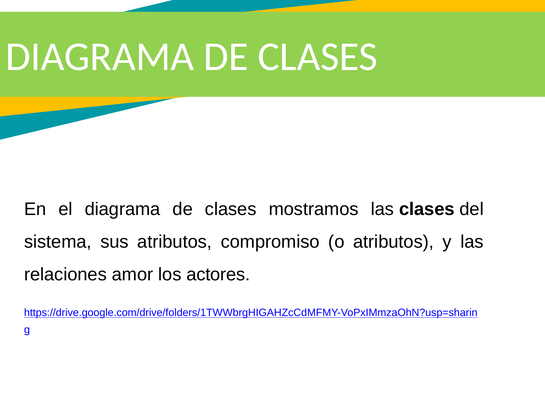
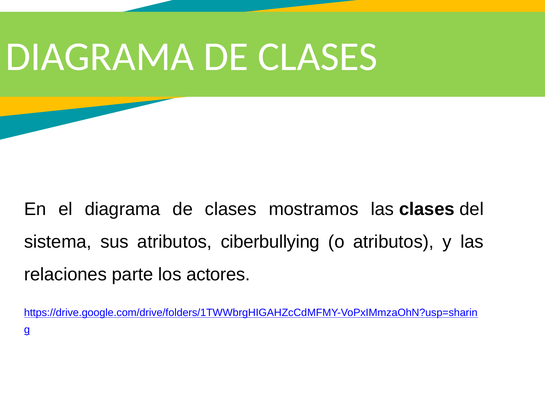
compromiso: compromiso -> ciberbullying (270, 242)
amor: amor -> parte (133, 274)
